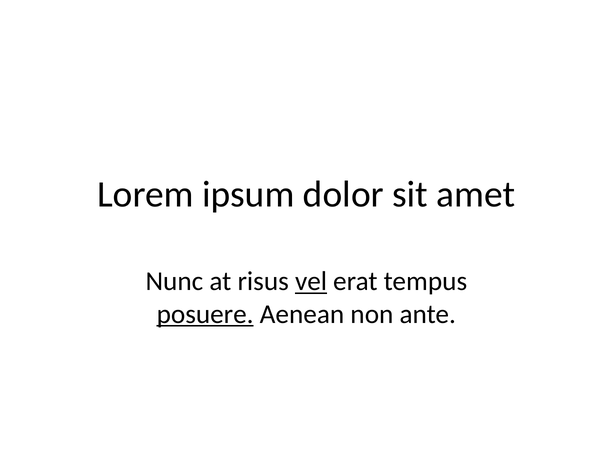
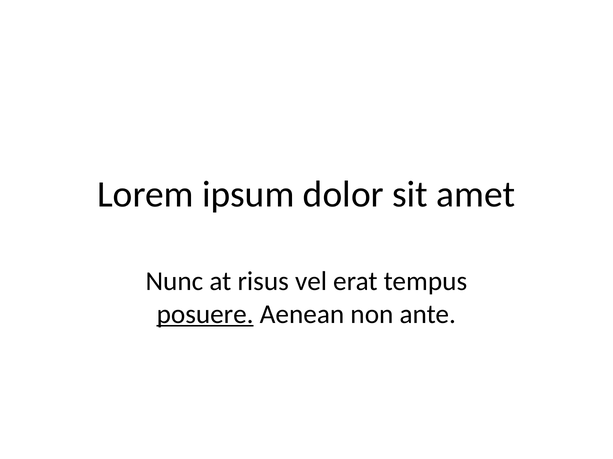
vel underline: present -> none (311, 282)
